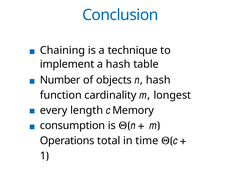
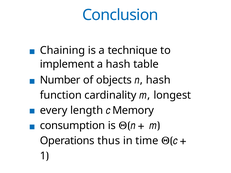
total: total -> thus (109, 141)
